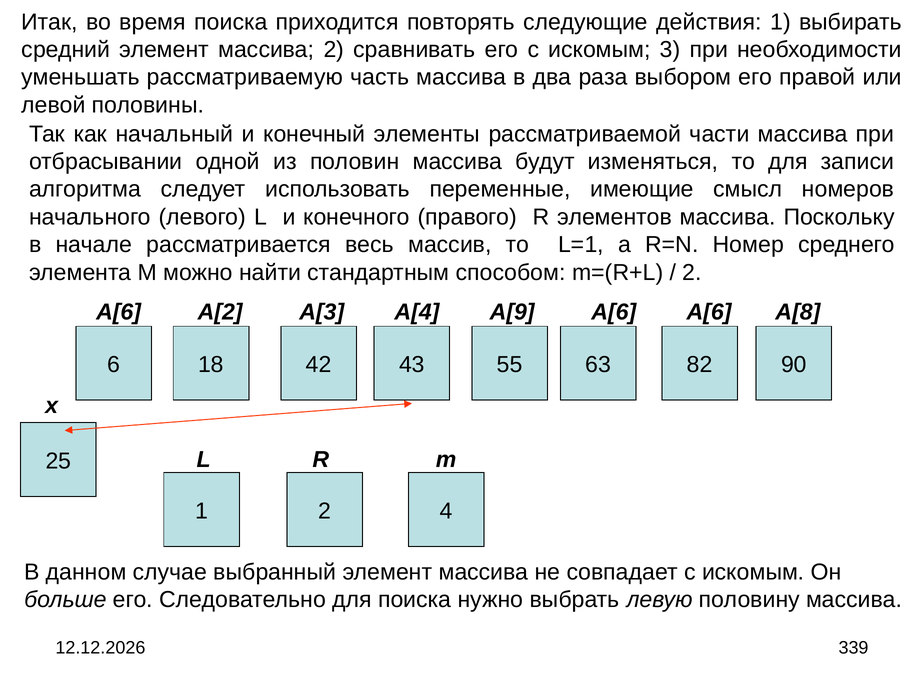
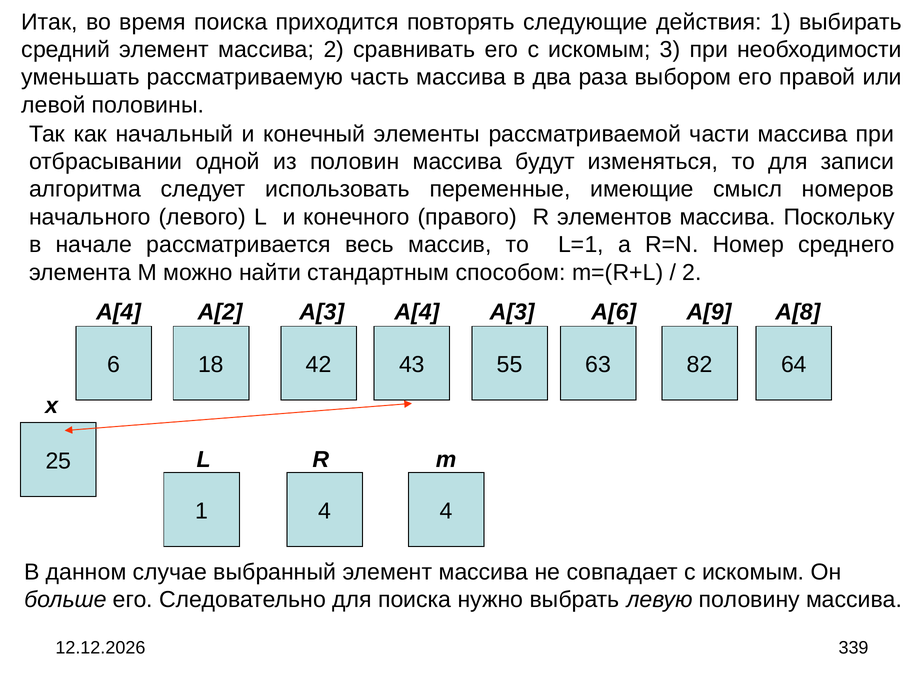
A[6: A[6 -> A[4 (119, 312)
A[4 A[9: A[9 -> A[3 (512, 312)
A[6 A[6: A[6 -> A[9 (709, 312)
90: 90 -> 64 (794, 365)
1 2: 2 -> 4 (325, 511)
